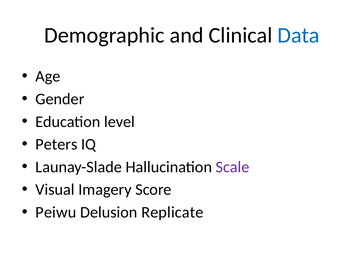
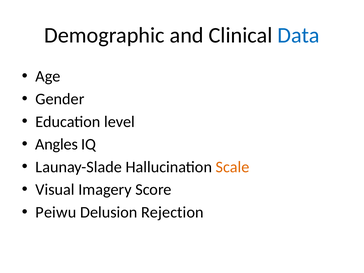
Peters: Peters -> Angles (57, 144)
Scale colour: purple -> orange (232, 167)
Replicate: Replicate -> Rejection (172, 212)
